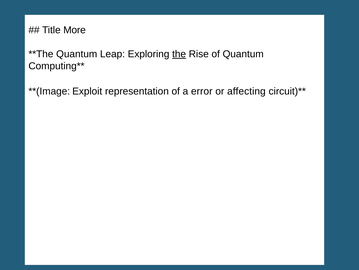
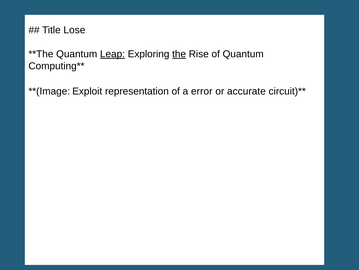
More: More -> Lose (74, 30)
Leap underline: none -> present (112, 54)
affecting: affecting -> accurate (246, 91)
